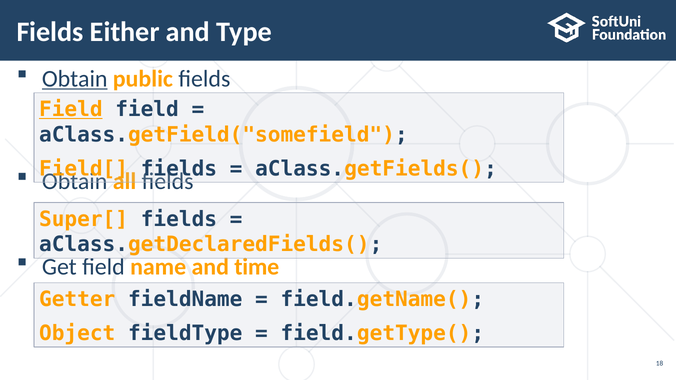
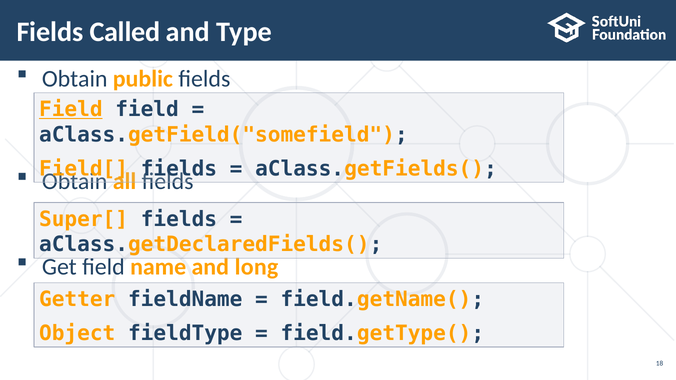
Either: Either -> Called (125, 32)
Obtain underline: present -> none (75, 79)
time: time -> long (257, 267)
